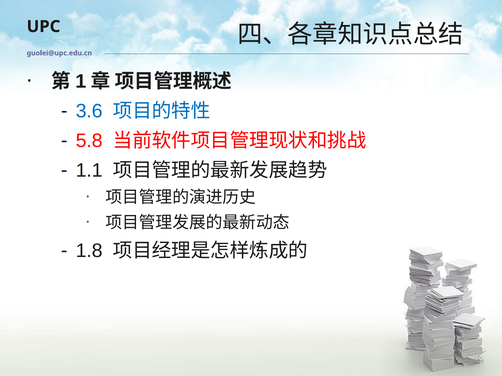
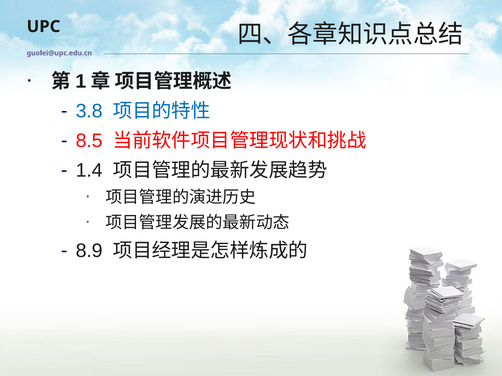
3.6: 3.6 -> 3.8 (89, 111)
5.8: 5.8 -> 8.5 (89, 141)
1.1: 1.1 -> 1.4 (89, 171)
1.8: 1.8 -> 8.9 (89, 251)
